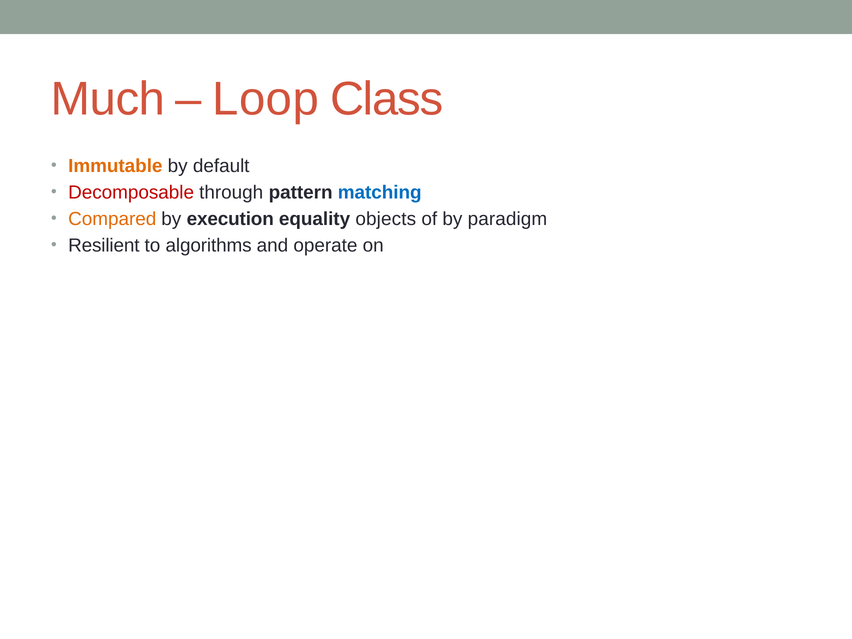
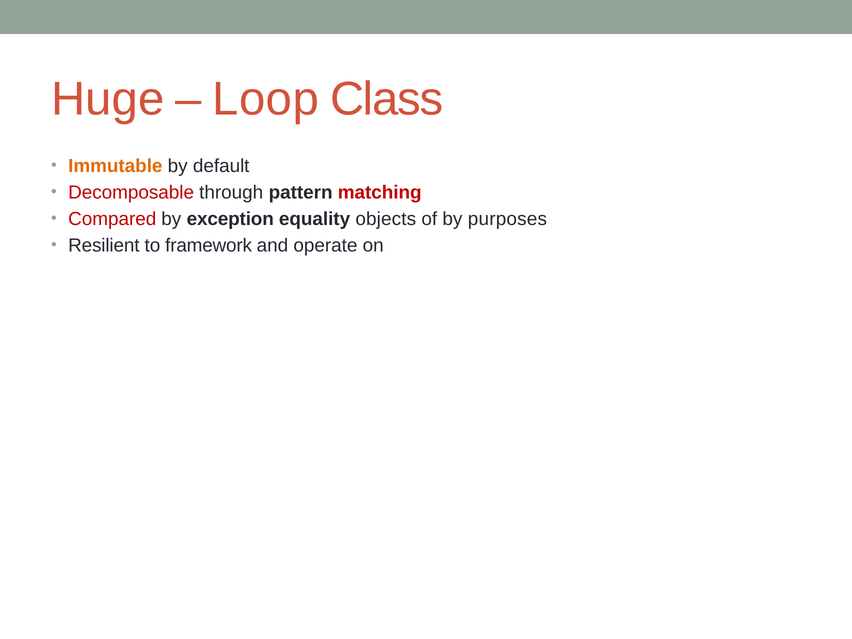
Much: Much -> Huge (108, 99)
matching colour: blue -> red (380, 192)
Compared colour: orange -> red (112, 219)
execution: execution -> exception (230, 219)
paradigm: paradigm -> purposes (507, 219)
algorithms: algorithms -> framework (209, 245)
